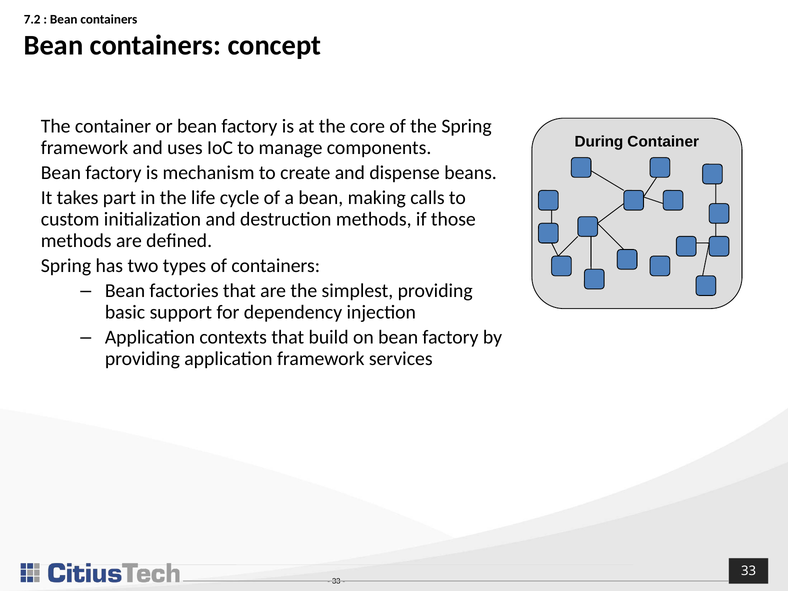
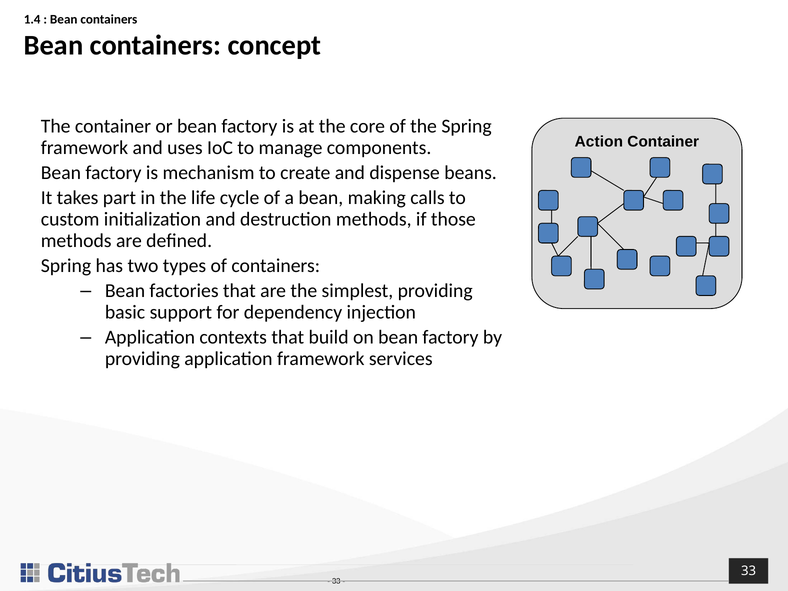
7.2: 7.2 -> 1.4 (32, 19)
During: During -> Action (599, 142)
